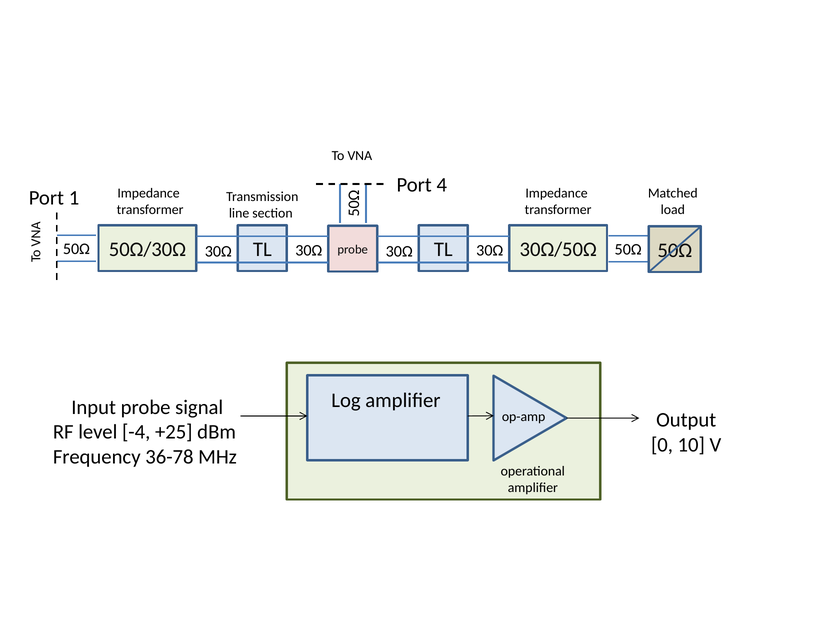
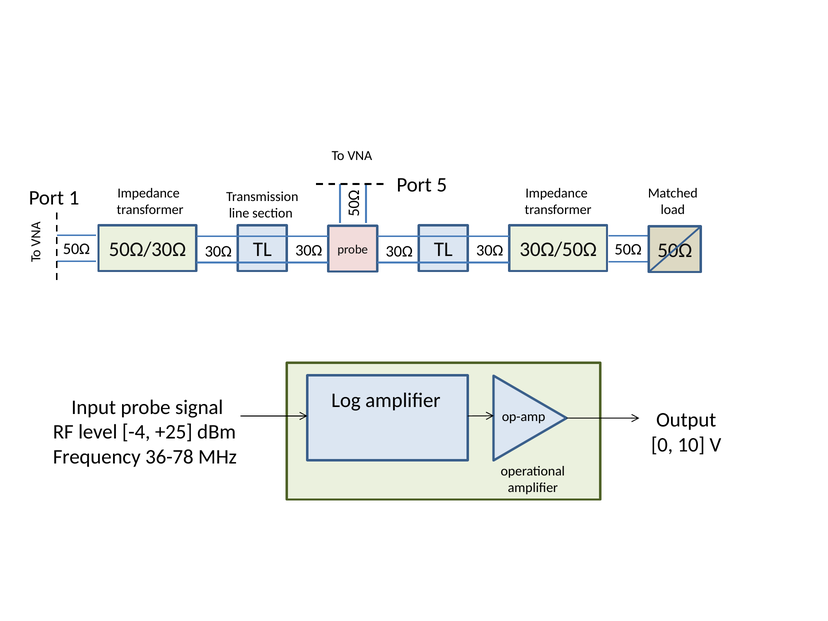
Port 4: 4 -> 5 (442, 185)
